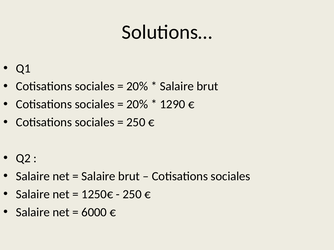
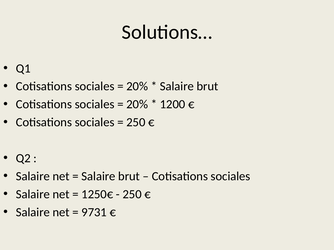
1290: 1290 -> 1200 (173, 105)
6000: 6000 -> 9731 (94, 213)
